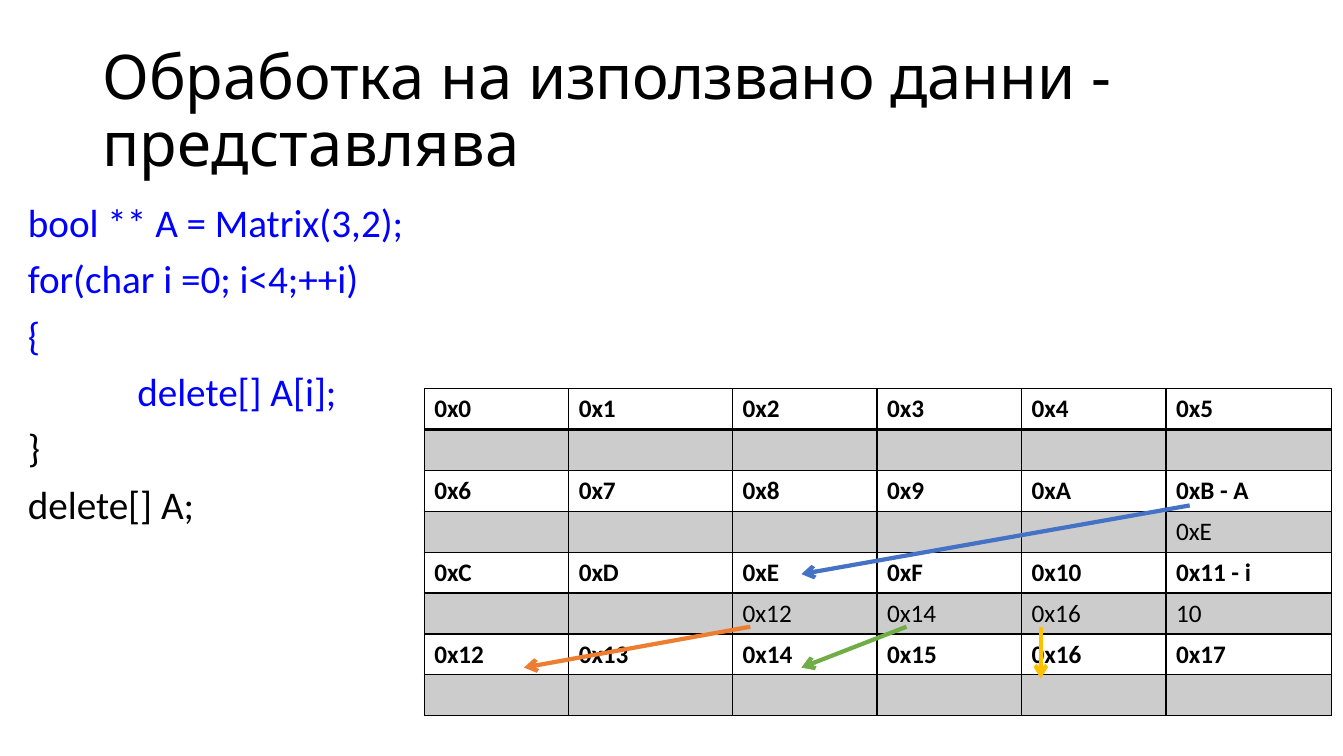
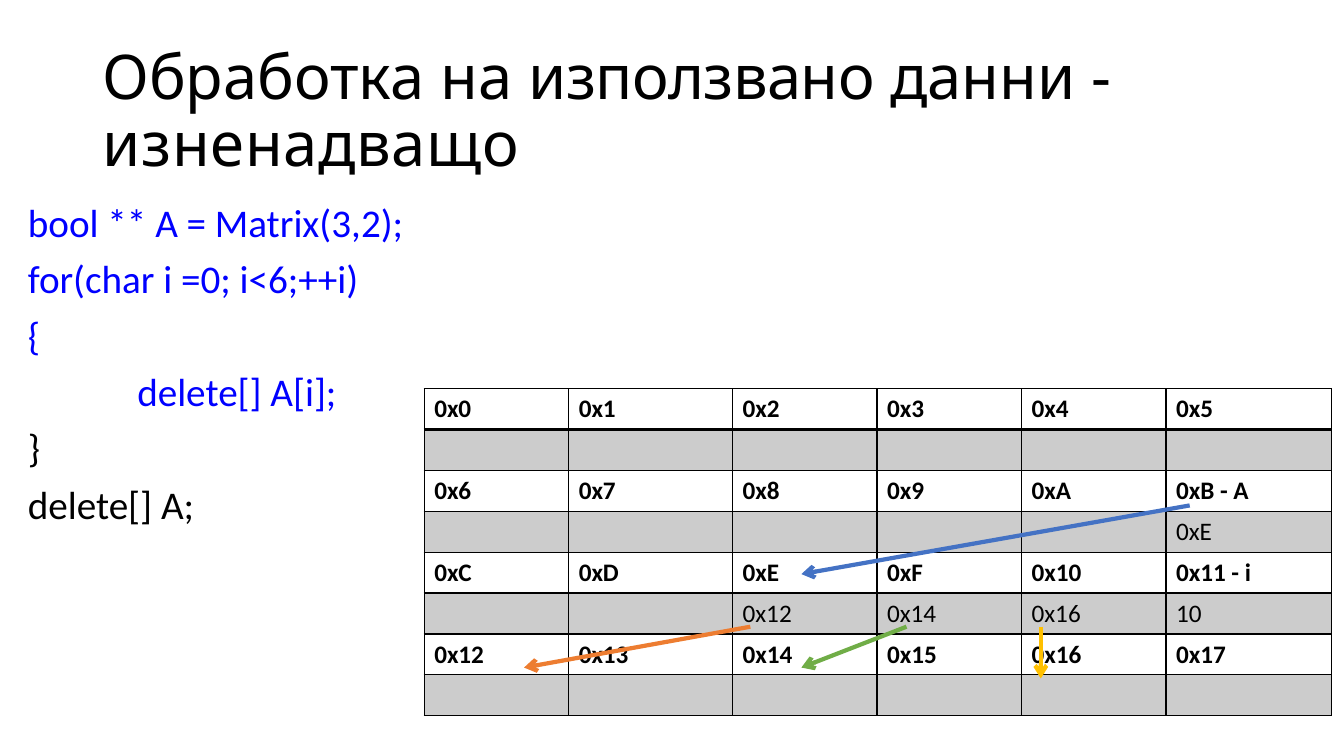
представлява: представлява -> изненадващо (311, 146)
i<4;++i: i<4;++i -> i<6;++i (299, 281)
